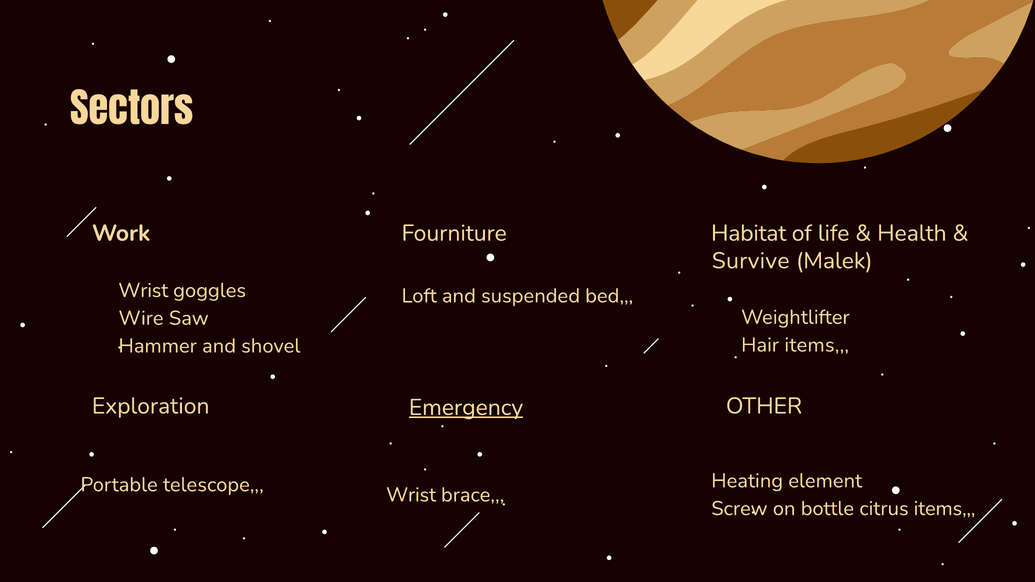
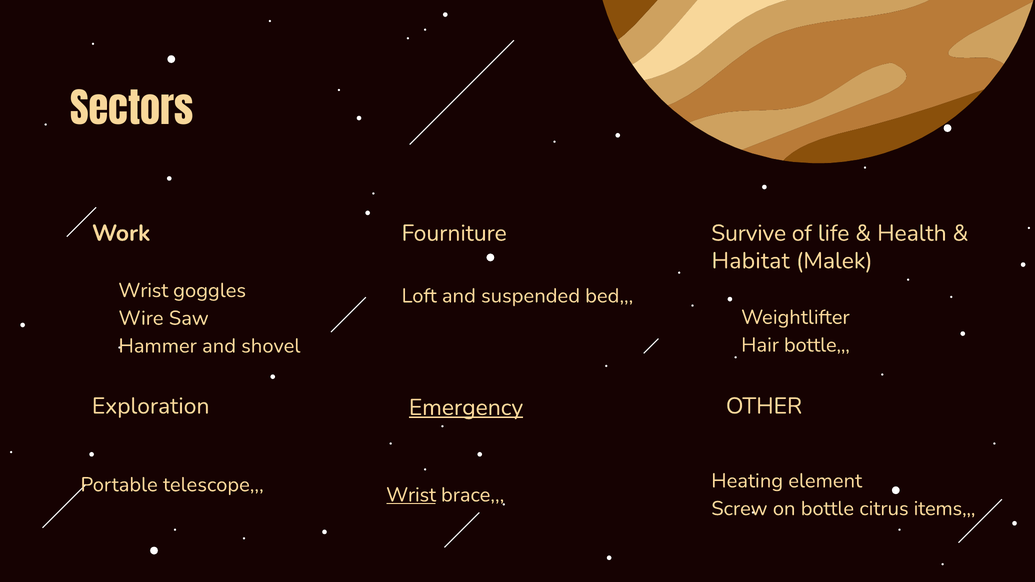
Habitat: Habitat -> Survive (749, 233)
Survive: Survive -> Habitat (751, 261)
Hair items: items -> bottle (817, 345)
Wrist underline: none -> present (411, 495)
